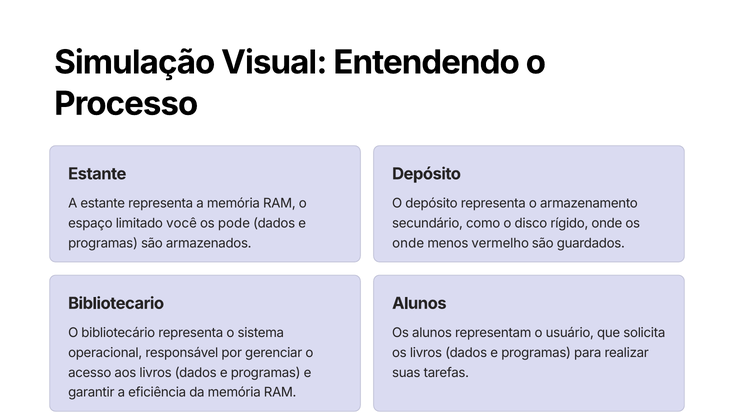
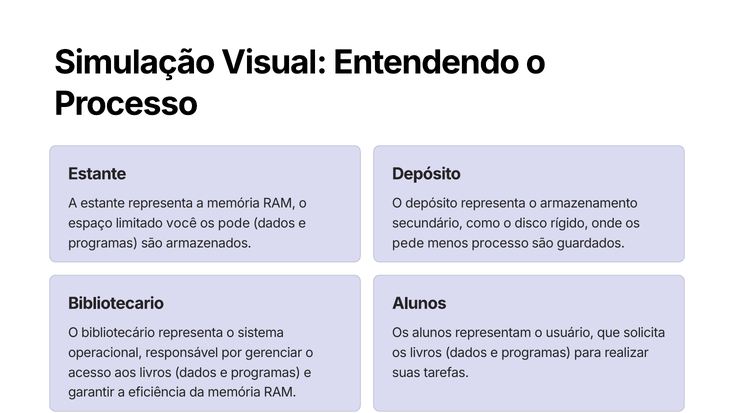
onde: onde -> pede (408, 243)
menos vermelho: vermelho -> processo (500, 243)
